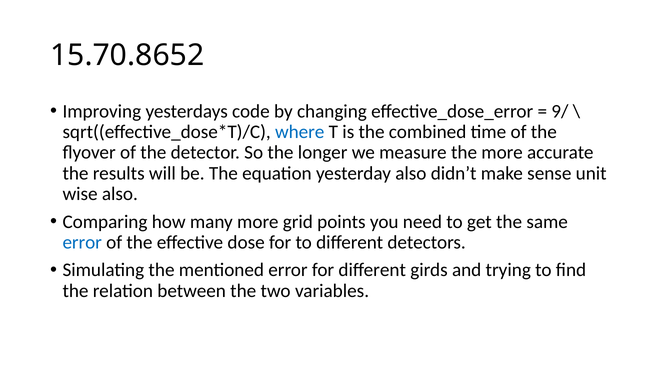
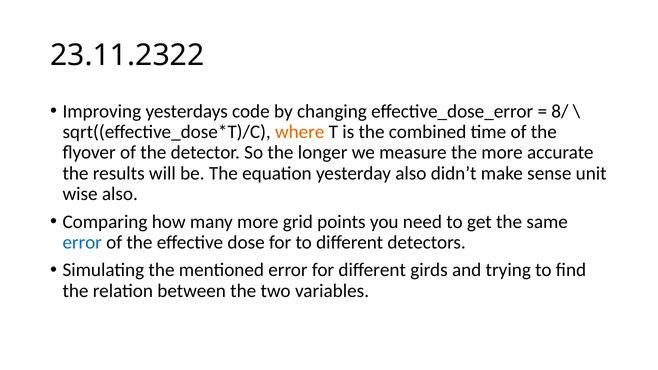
15.70.8652: 15.70.8652 -> 23.11.2322 (127, 55)
9/: 9/ -> 8/ (560, 111)
where colour: blue -> orange (300, 132)
